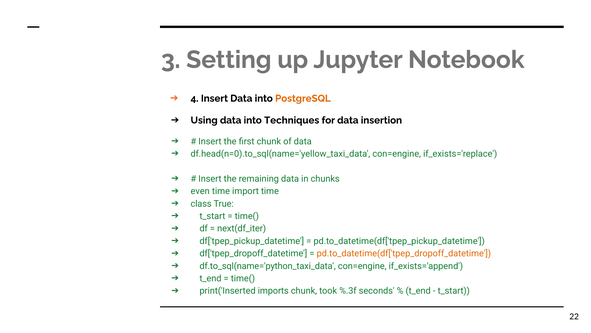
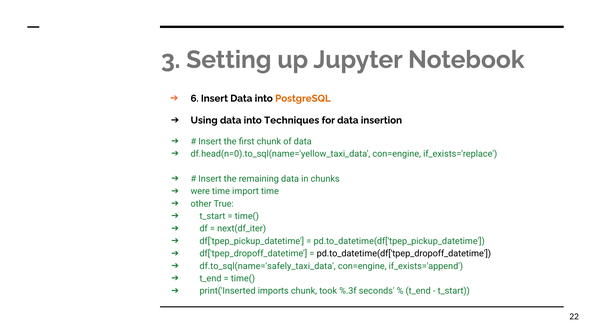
4: 4 -> 6 (195, 98)
even: even -> were (200, 191)
class: class -> other (201, 203)
pd.to_datetime(df['tpep_dropoff_datetime colour: orange -> black (404, 253)
df.to_sql(name='python_taxi_data: df.to_sql(name='python_taxi_data -> df.to_sql(name='safely_taxi_data (268, 266)
